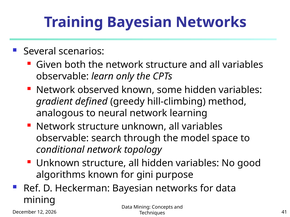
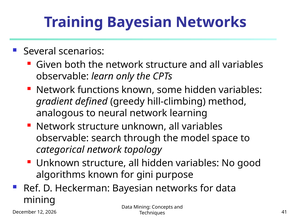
observed: observed -> functions (98, 90)
conditional: conditional -> categorical (60, 150)
